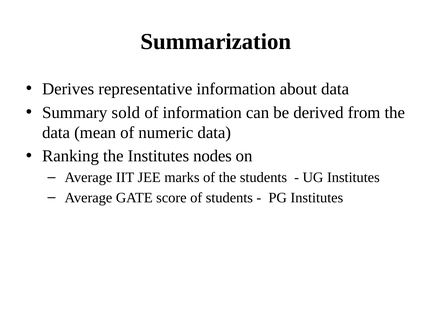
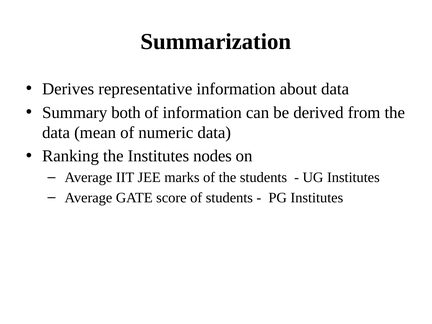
sold: sold -> both (126, 112)
